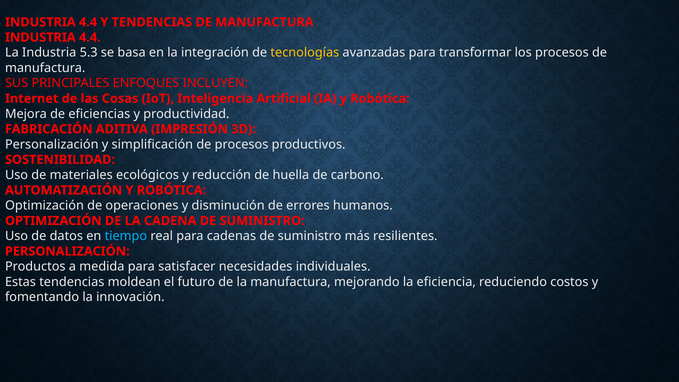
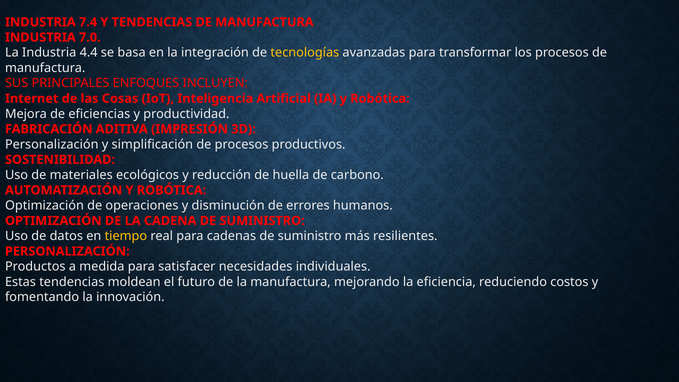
4.4: 4.4 -> 7.4 (88, 22)
4.4: 4.4 -> 7.0 (90, 37)
5.3: 5.3 -> 4.4 (89, 53)
tiempo colour: light blue -> yellow (126, 236)
